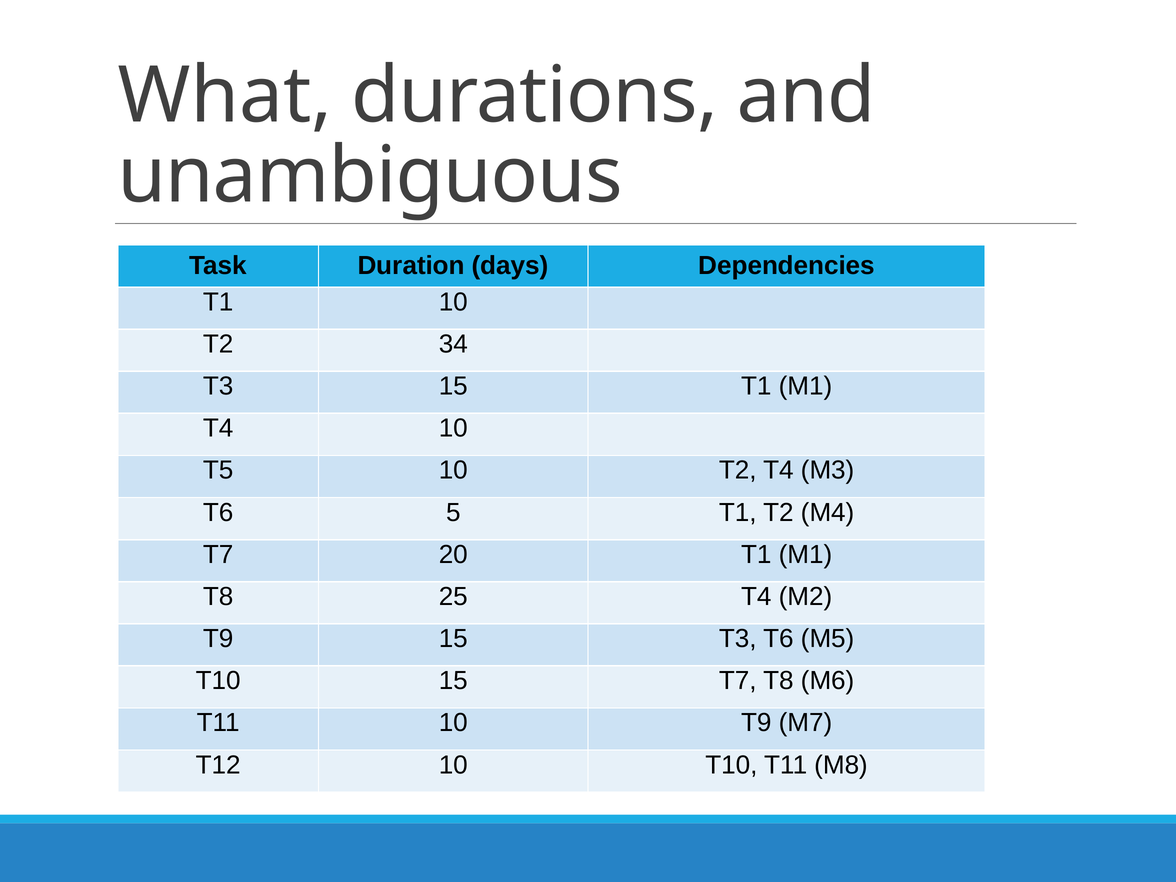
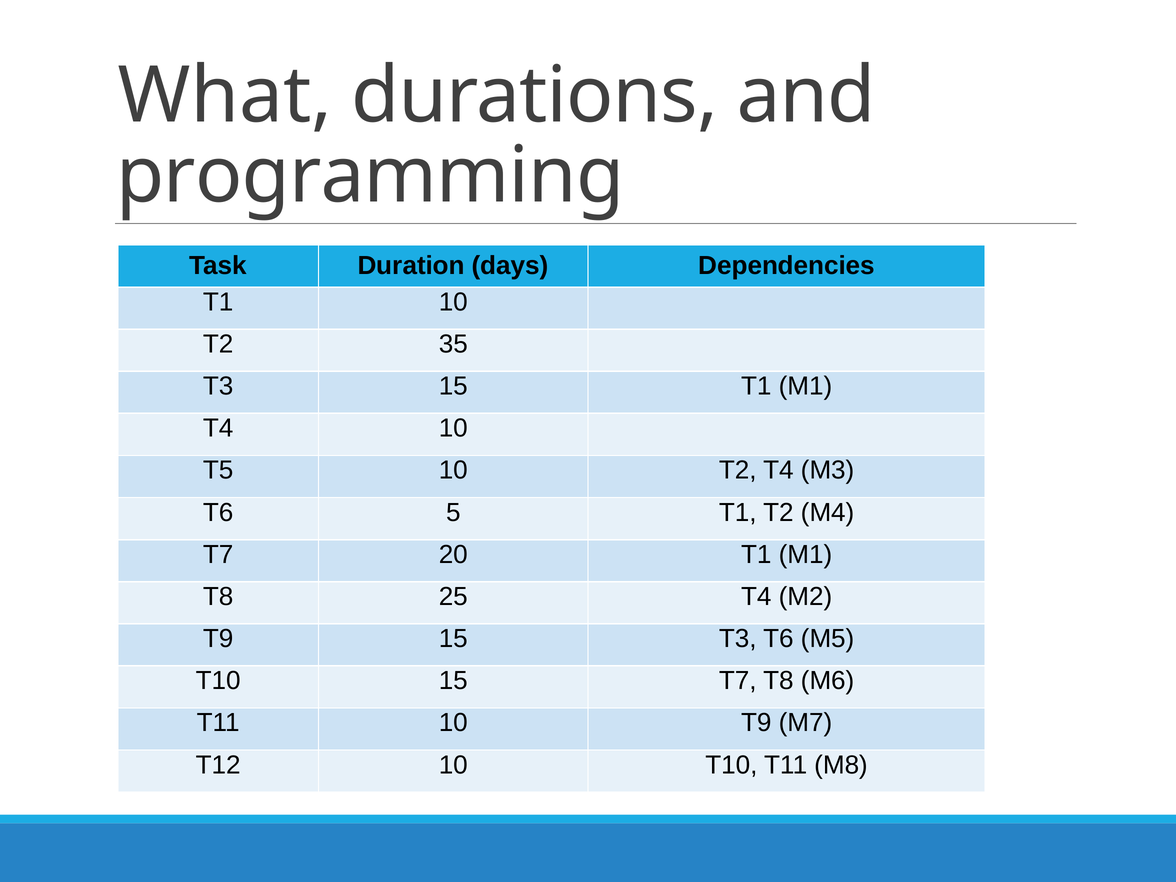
unambiguous: unambiguous -> programming (370, 176)
34: 34 -> 35 (453, 344)
